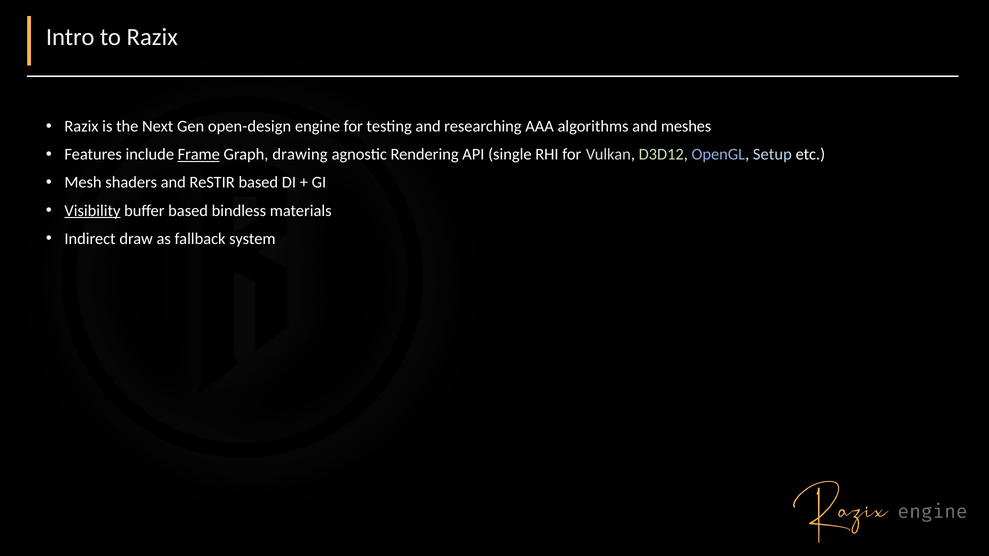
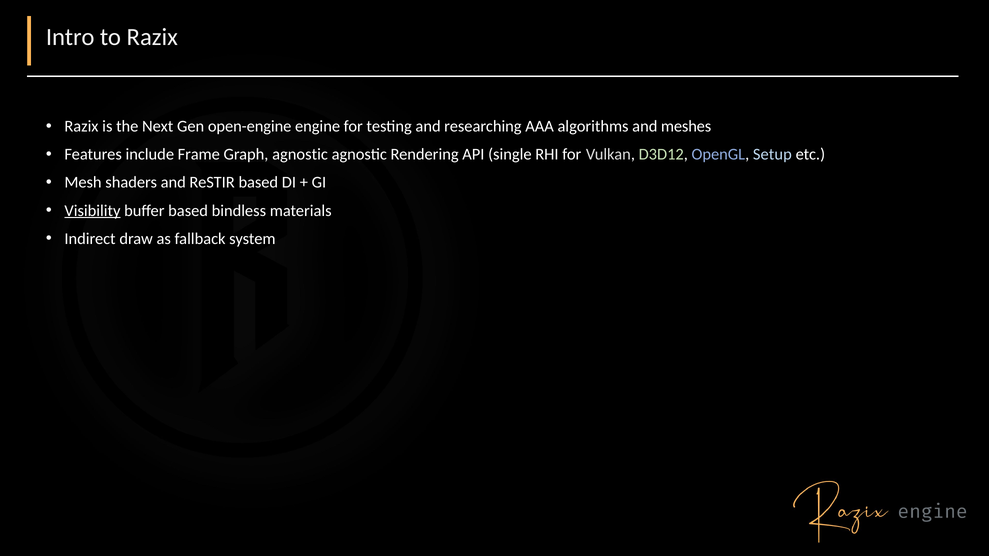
open-design: open-design -> open-engine (250, 127)
Frame underline: present -> none (199, 155)
Graph drawing: drawing -> agnostic (300, 155)
